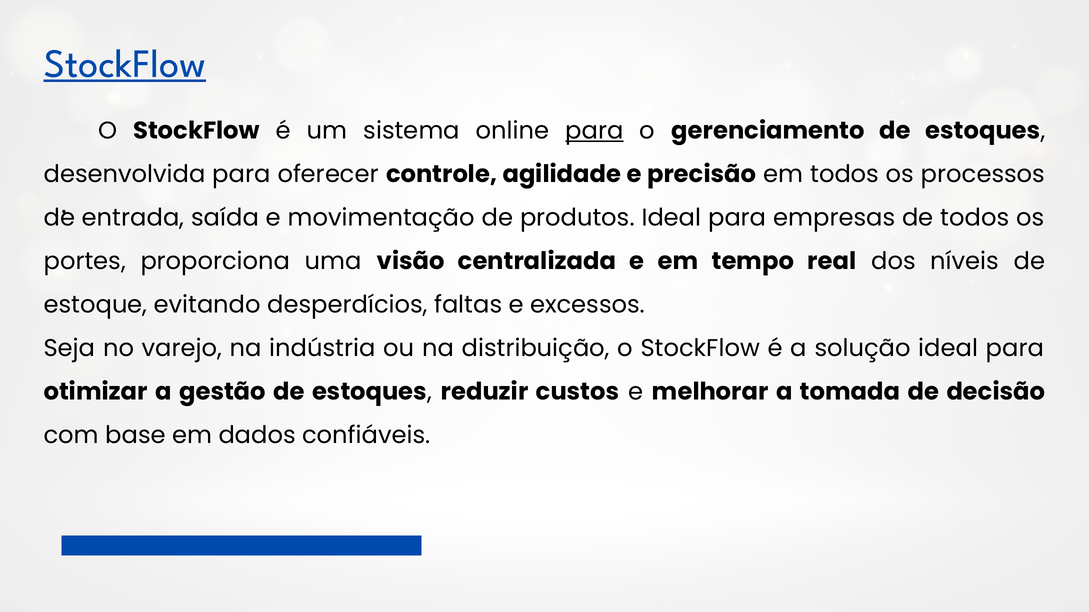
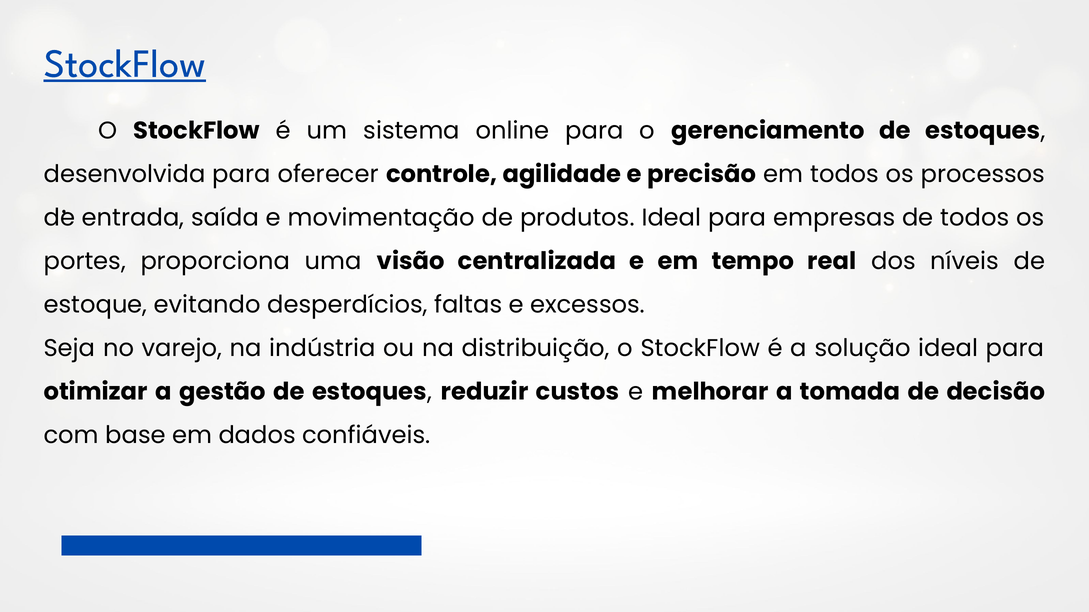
para underline: present -> none (594, 131)
